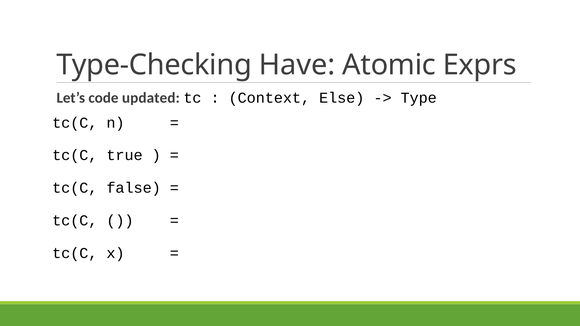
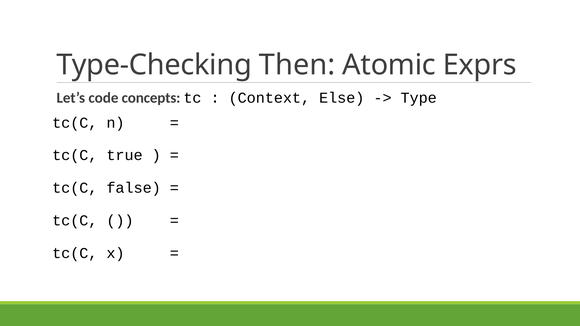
Have: Have -> Then (297, 65)
updated: updated -> concepts (151, 98)
